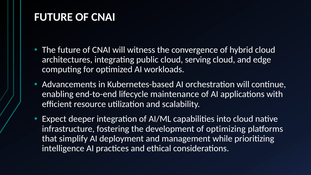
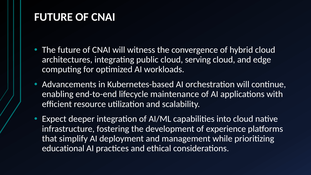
optimizing: optimizing -> experience (226, 129)
intelligence: intelligence -> educational (63, 148)
